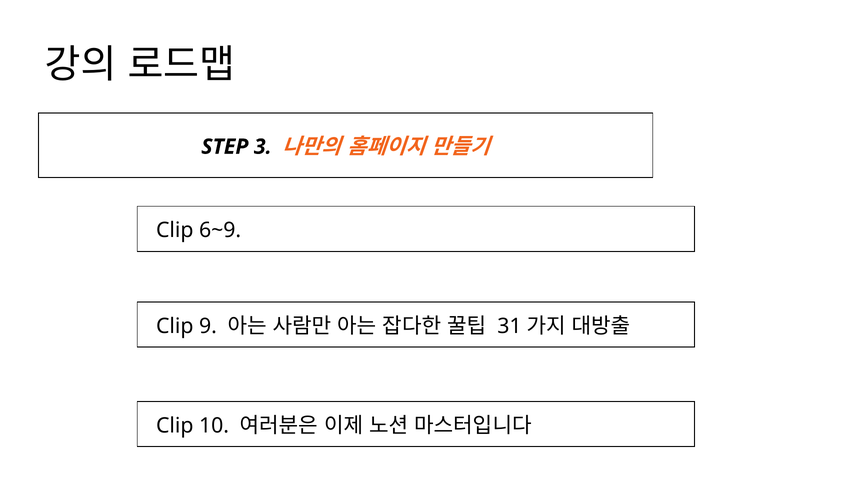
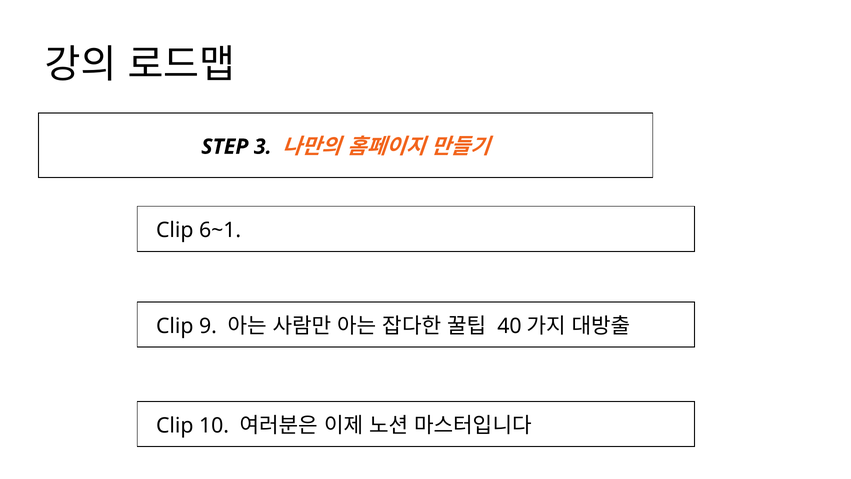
6~9: 6~9 -> 6~1 (220, 230)
31: 31 -> 40 (509, 326)
